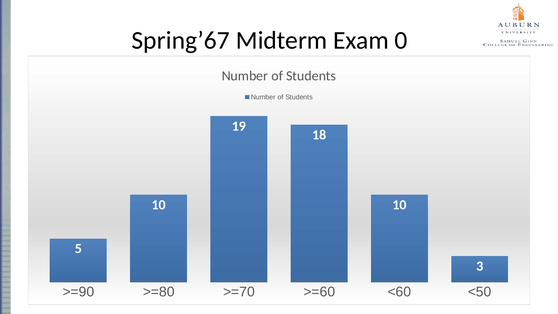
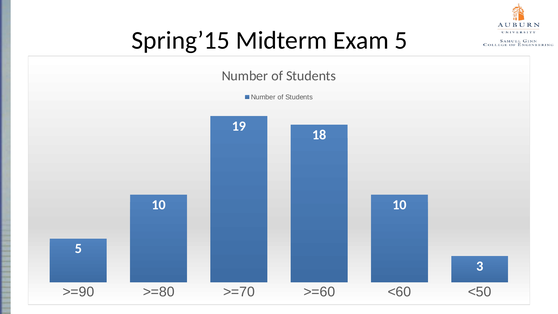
Spring’67: Spring’67 -> Spring’15 (181, 41)
Exam 0: 0 -> 5 (401, 41)
